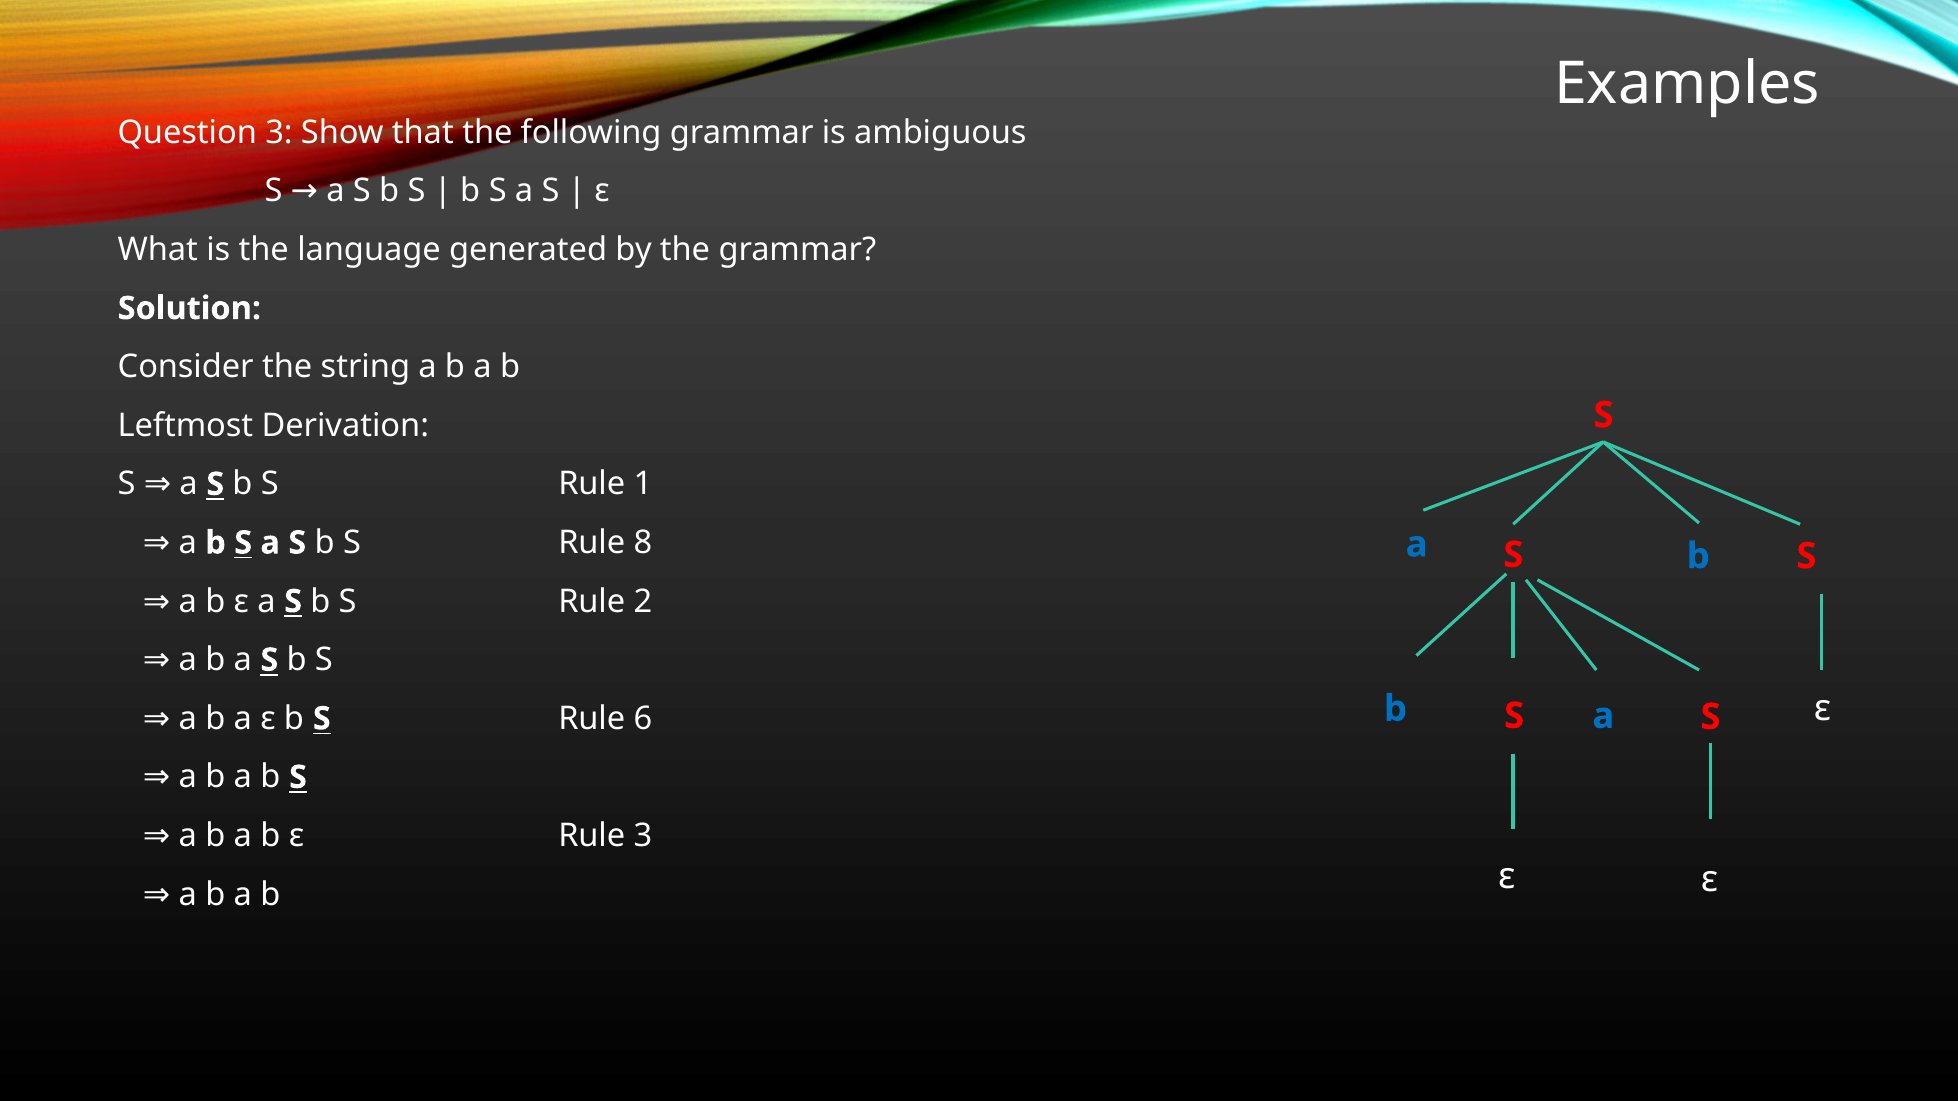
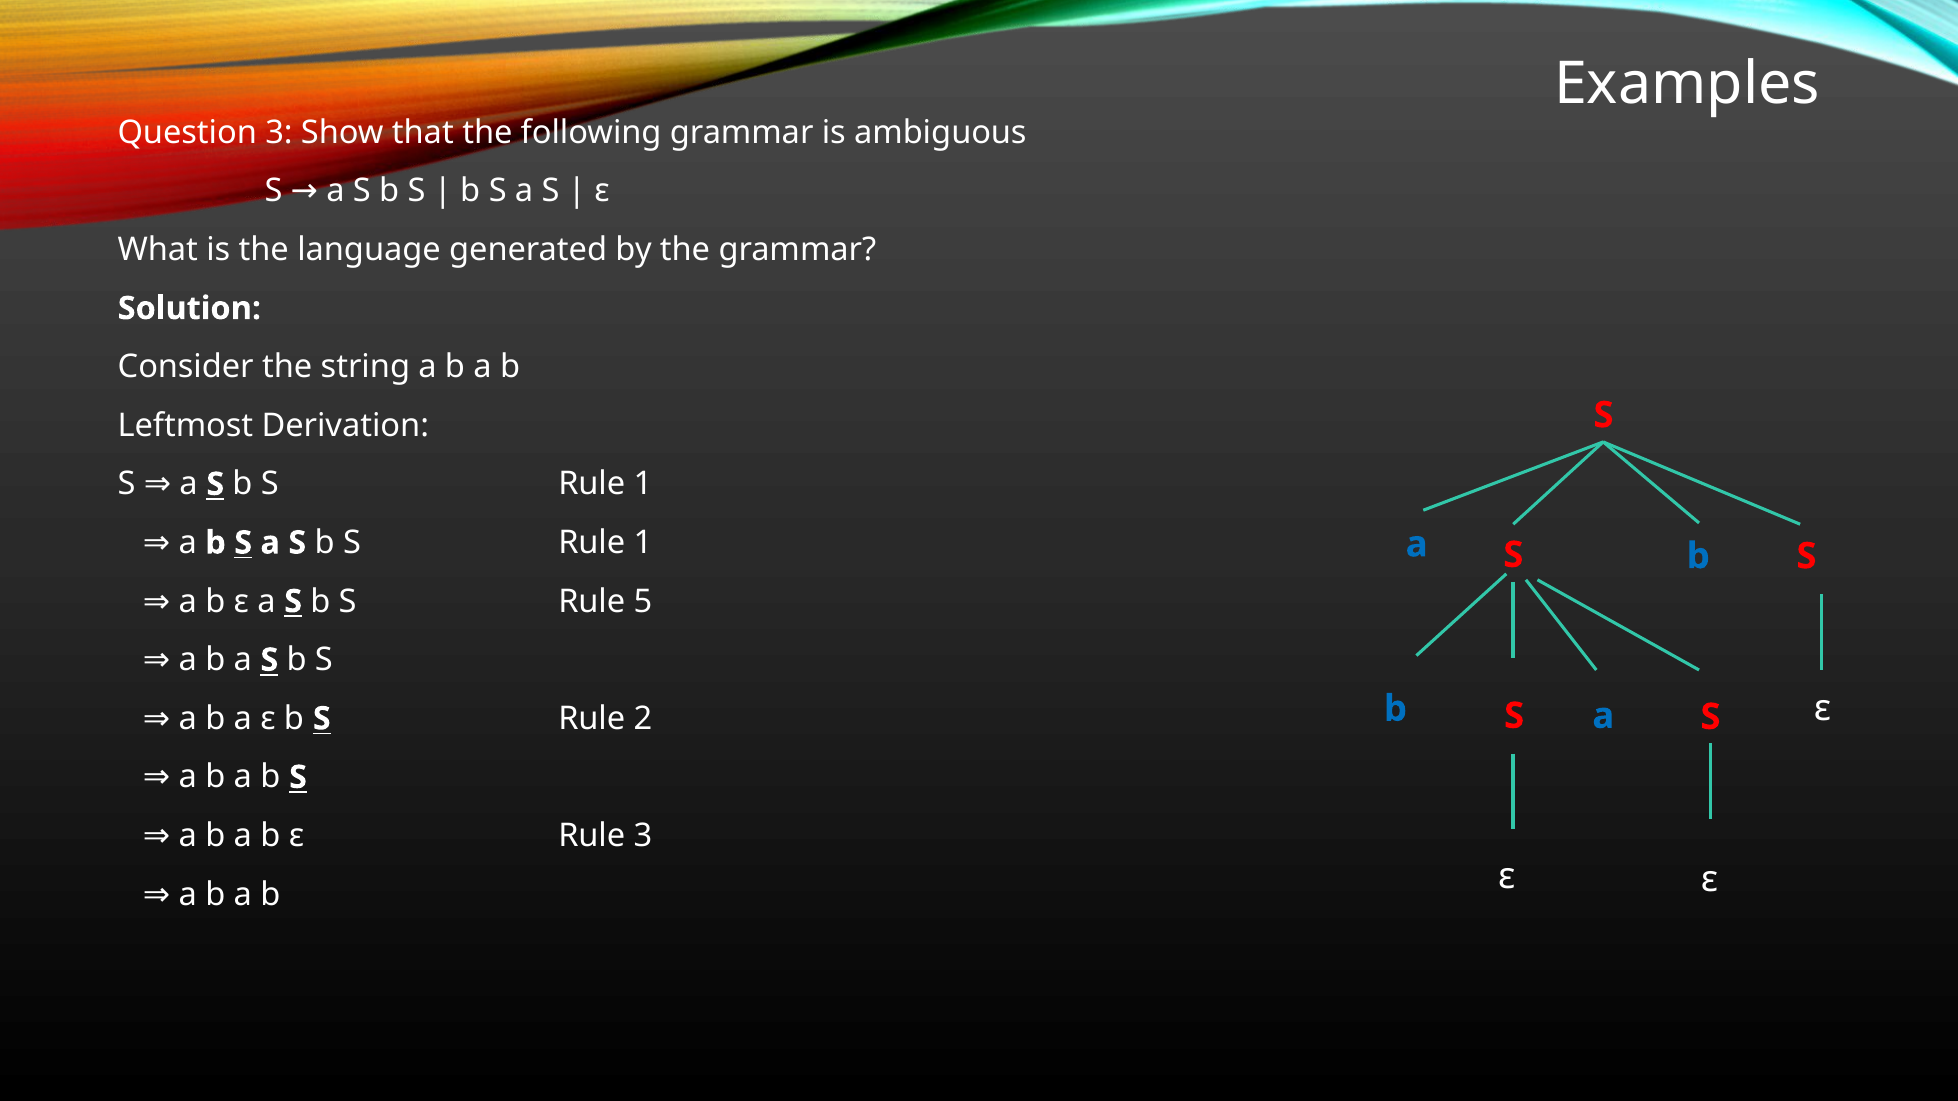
8: 8 -> 1 (643, 543)
2: 2 -> 5 (643, 602)
6: 6 -> 2 (643, 719)
